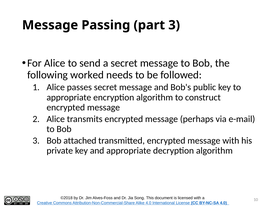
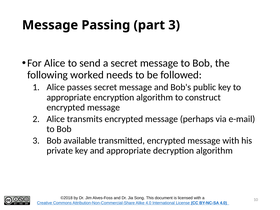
attached: attached -> available (80, 141)
